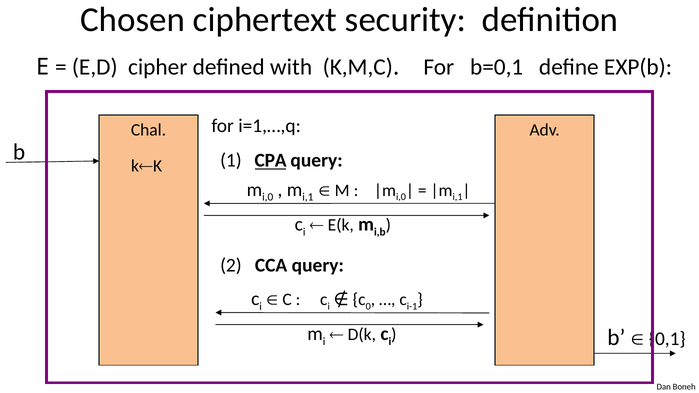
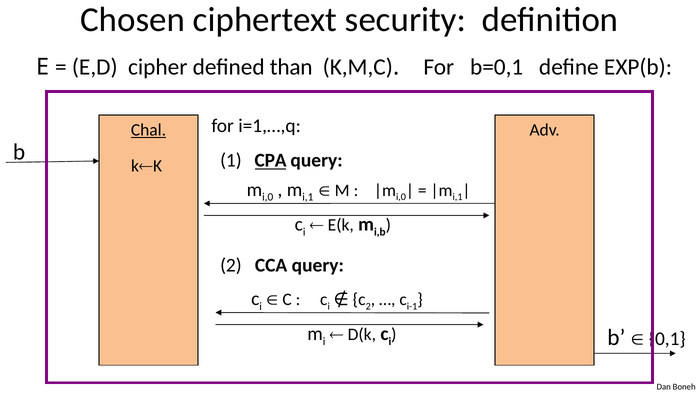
with: with -> than (291, 67)
Chal underline: none -> present (149, 130)
0: 0 -> 2 (368, 306)
